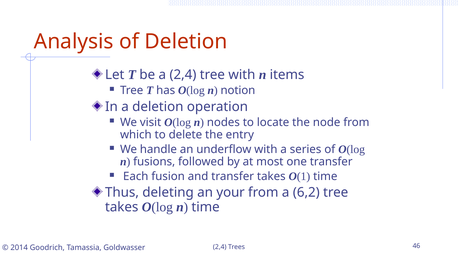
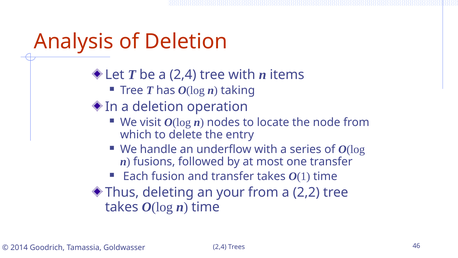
notion: notion -> taking (238, 90)
6,2: 6,2 -> 2,2 (306, 192)
